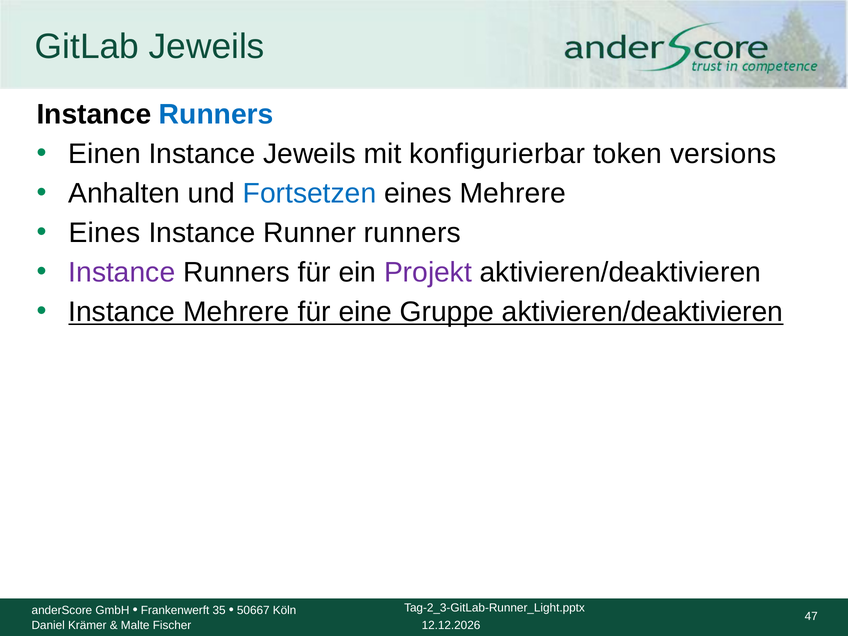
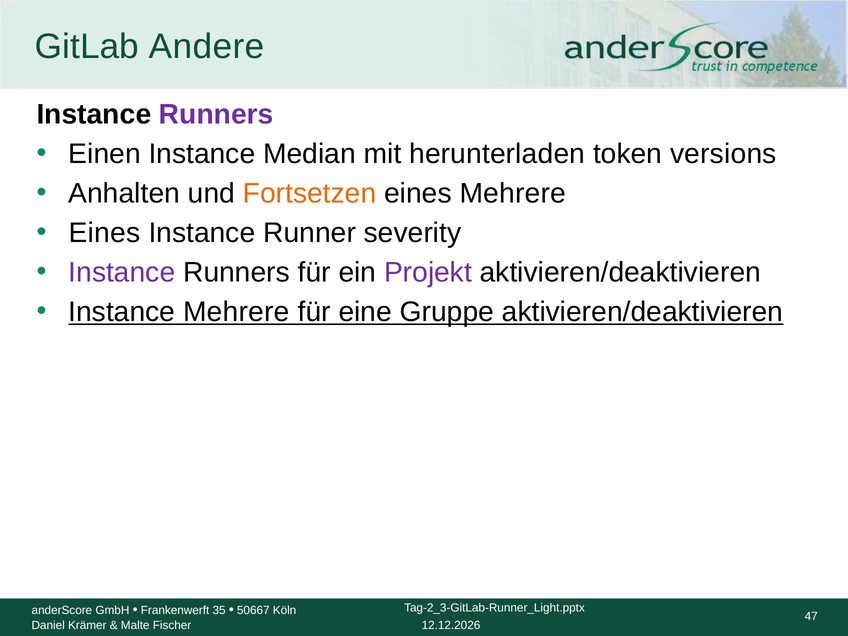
GitLab Jeweils: Jeweils -> Andere (207, 47)
Runners colour: blue -> purple (216, 114)
Instance Jeweils: Jeweils -> Median (310, 154)
konfigurierbar: konfigurierbar -> herunterladen (497, 154)
Fortsetzen colour: blue -> orange (310, 193)
Runner runners: runners -> severity (412, 233)
